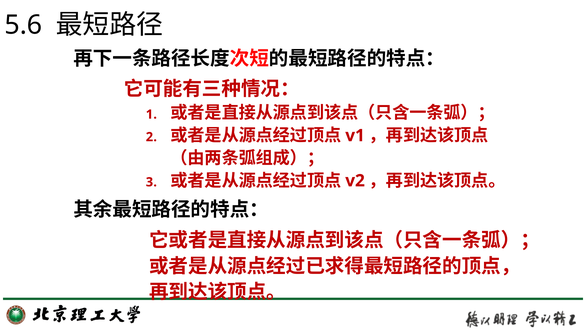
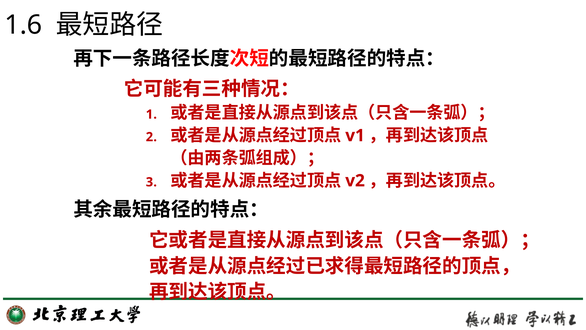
5.6: 5.6 -> 1.6 (23, 25)
